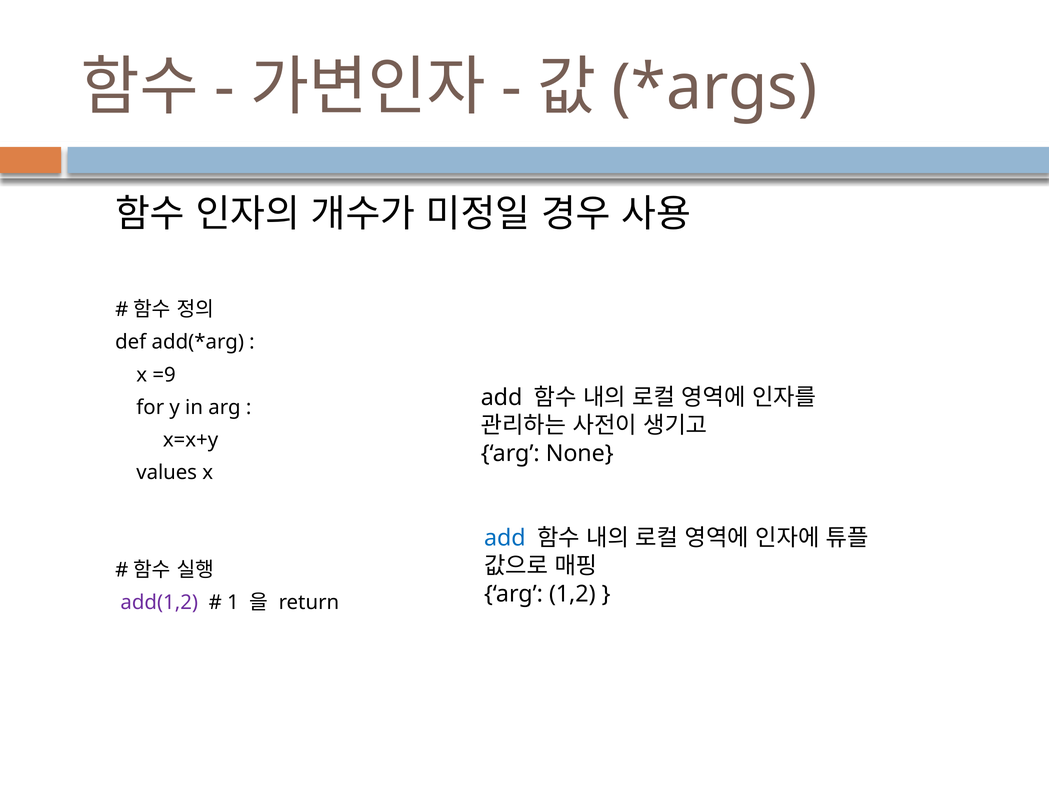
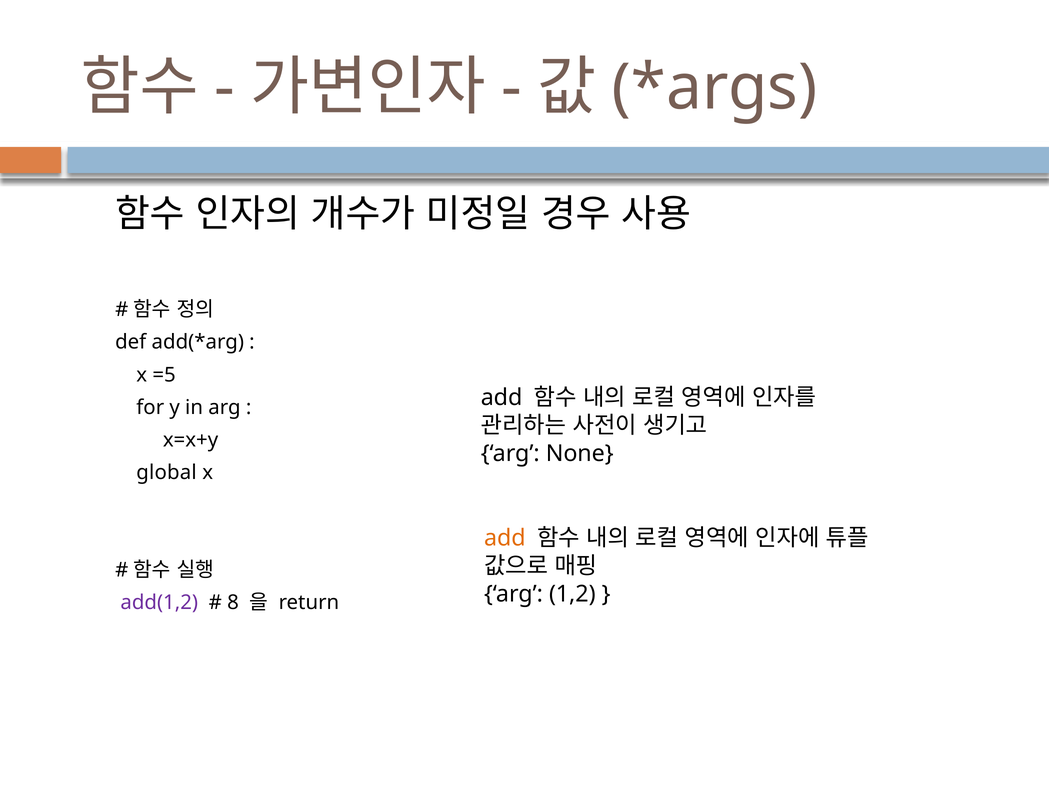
=9: =9 -> =5 (164, 375)
values: values -> global (167, 472)
add colour: blue -> orange (505, 538)
1: 1 -> 8 (233, 602)
